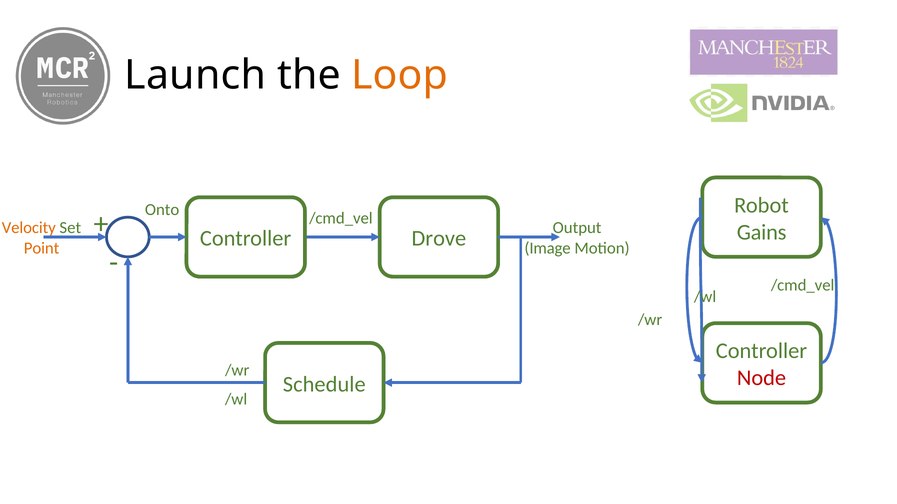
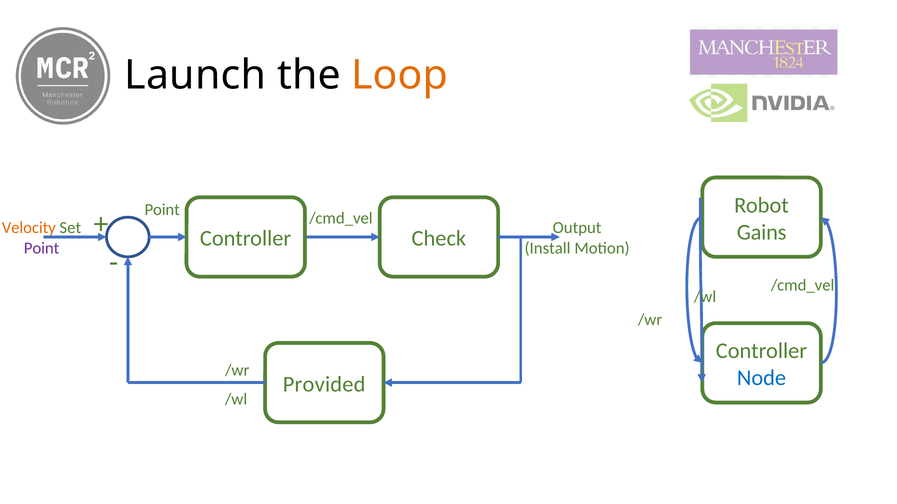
Onto: Onto -> Point (162, 210)
Drove: Drove -> Check (439, 239)
Point colour: orange -> purple (42, 248)
Image: Image -> Install (548, 248)
Node colour: red -> blue (762, 378)
Schedule: Schedule -> Provided (324, 385)
